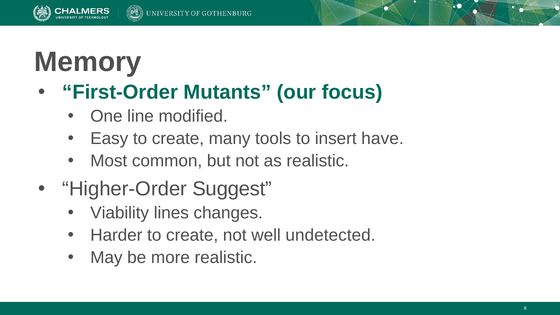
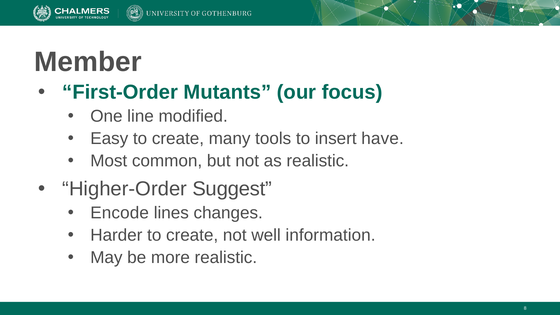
Memory: Memory -> Member (88, 62)
Viability: Viability -> Encode (120, 213)
undetected: undetected -> information (331, 235)
